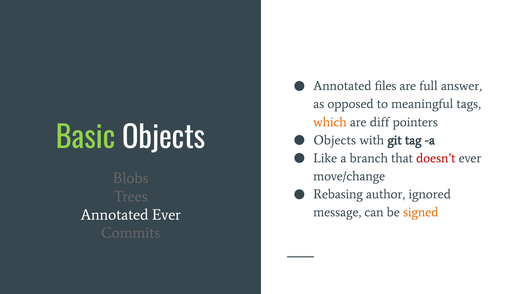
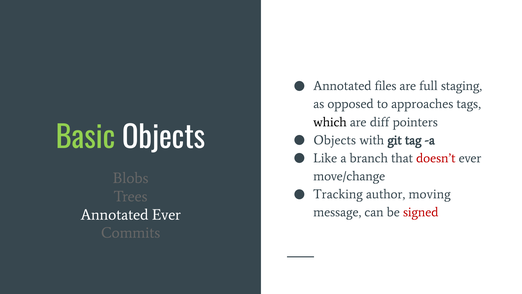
answer: answer -> staging (461, 86)
meaningful: meaningful -> approaches (422, 104)
which colour: orange -> black (330, 122)
Rebasing: Rebasing -> Tracking (338, 194)
ignored: ignored -> moving (430, 194)
signed colour: orange -> red (421, 212)
